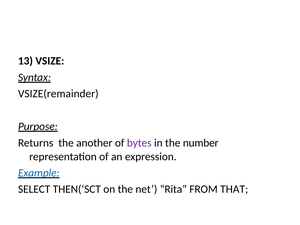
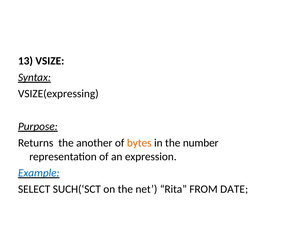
VSIZE(remainder: VSIZE(remainder -> VSIZE(expressing (58, 94)
bytes colour: purple -> orange (139, 143)
THEN(‘SCT: THEN(‘SCT -> SUCH(‘SCT (77, 189)
THAT: THAT -> DATE (234, 189)
